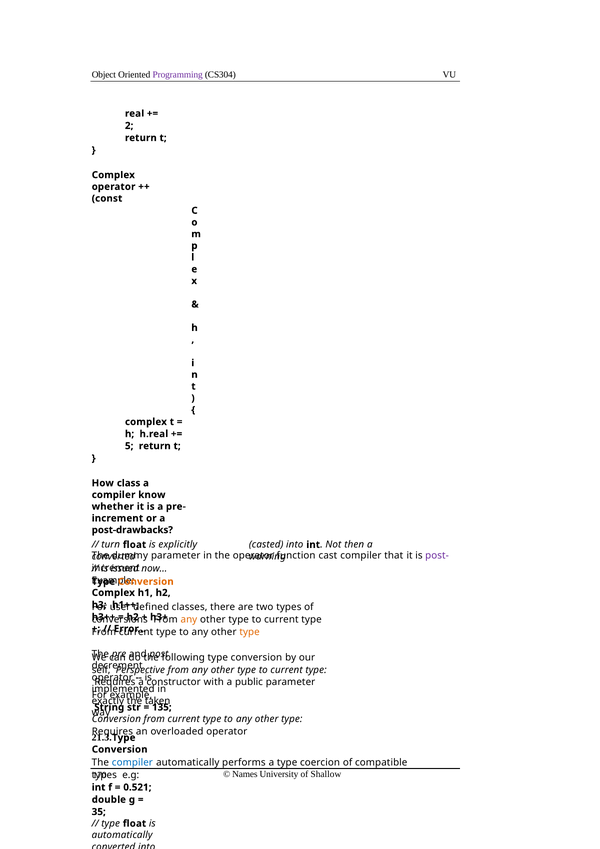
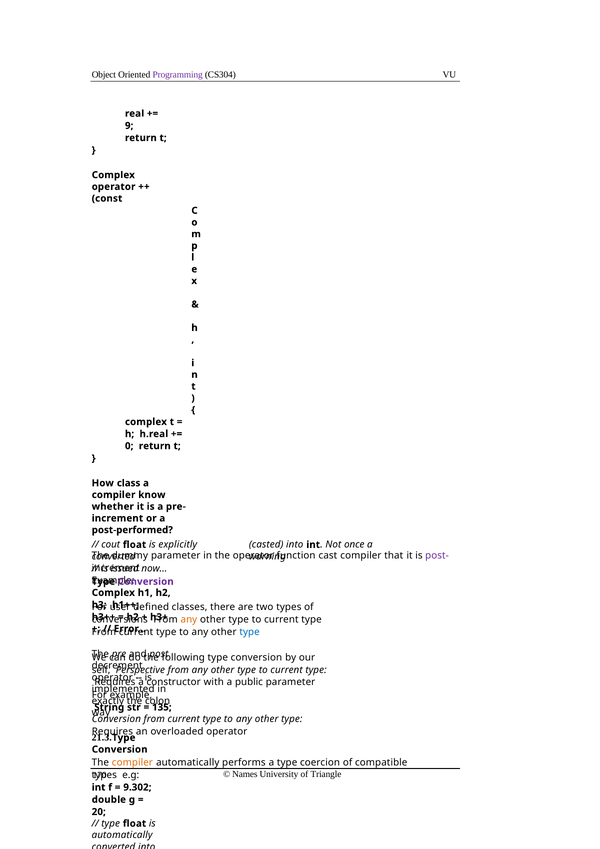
2: 2 -> 9 (129, 126)
5: 5 -> 0 (129, 446)
post-drawbacks: post-drawbacks -> post-performed (132, 530)
turn: turn -> cout (111, 545)
then: then -> once (354, 545)
Conversion colour: orange -> purple (146, 582)
type colour: orange -> blue (250, 632)
taken: taken -> colon (158, 701)
compiler colour: blue -> orange (132, 762)
Shallow: Shallow -> Triangle (326, 774)
0.521: 0.521 -> 9.302 (137, 787)
35: 35 -> 20 (99, 812)
